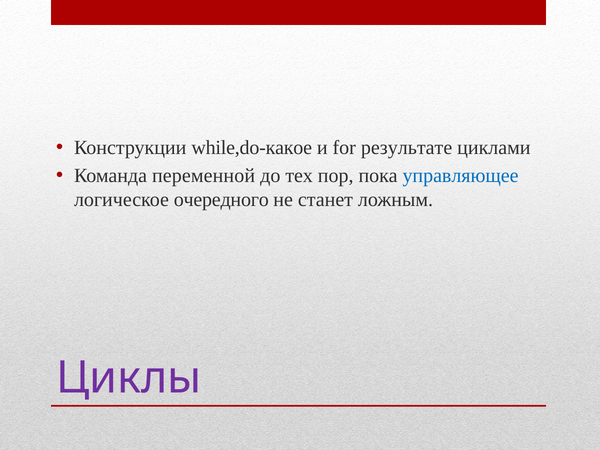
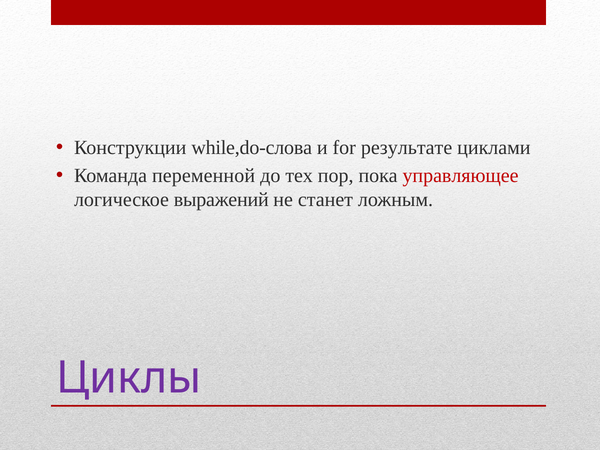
while,do-какое: while,do-какое -> while,do-слова (252, 148)
управляющее colour: blue -> red (461, 176)
очередного: очередного -> выражений (221, 200)
